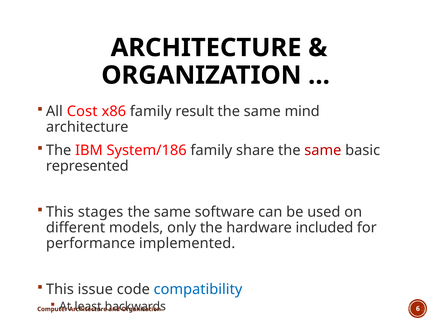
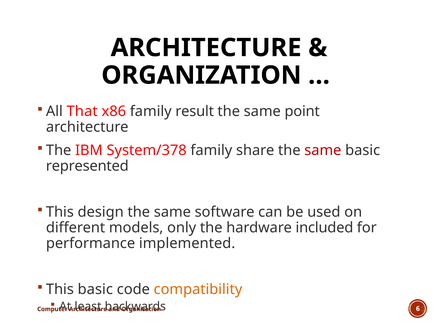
Cost: Cost -> That (82, 112)
mind: mind -> point (302, 112)
System/186: System/186 -> System/378 (147, 150)
stages: stages -> design (101, 212)
This issue: issue -> basic (95, 290)
compatibility colour: blue -> orange (198, 290)
